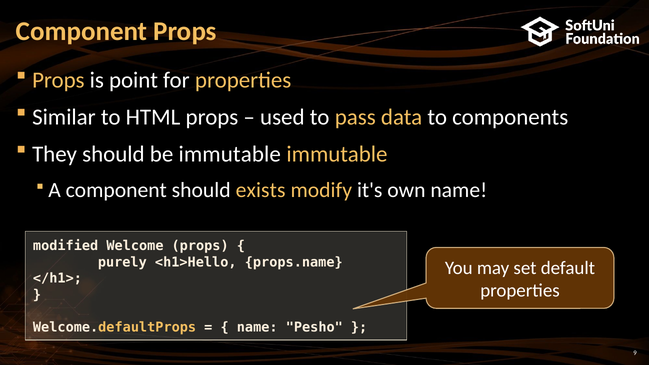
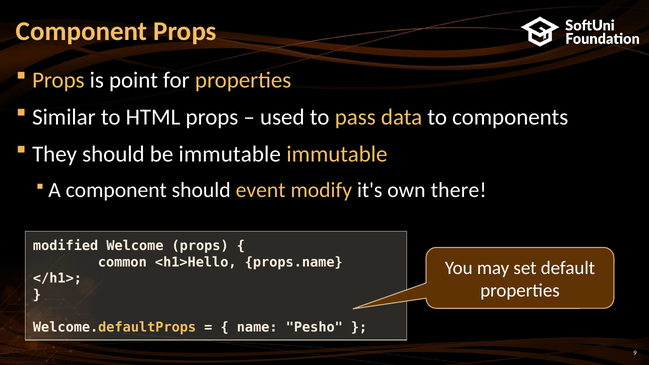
exists: exists -> event (261, 190)
own name: name -> there (459, 190)
purely: purely -> common (122, 262)
